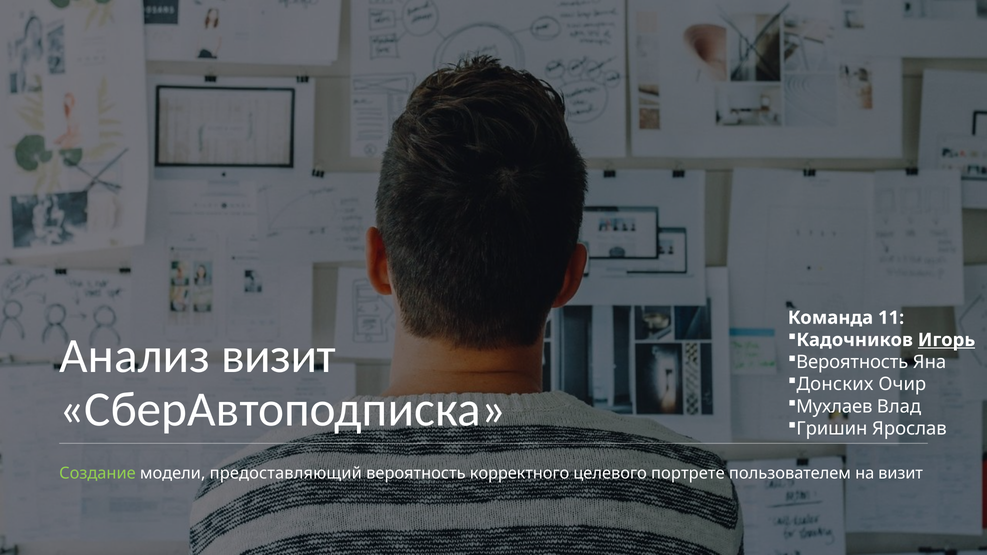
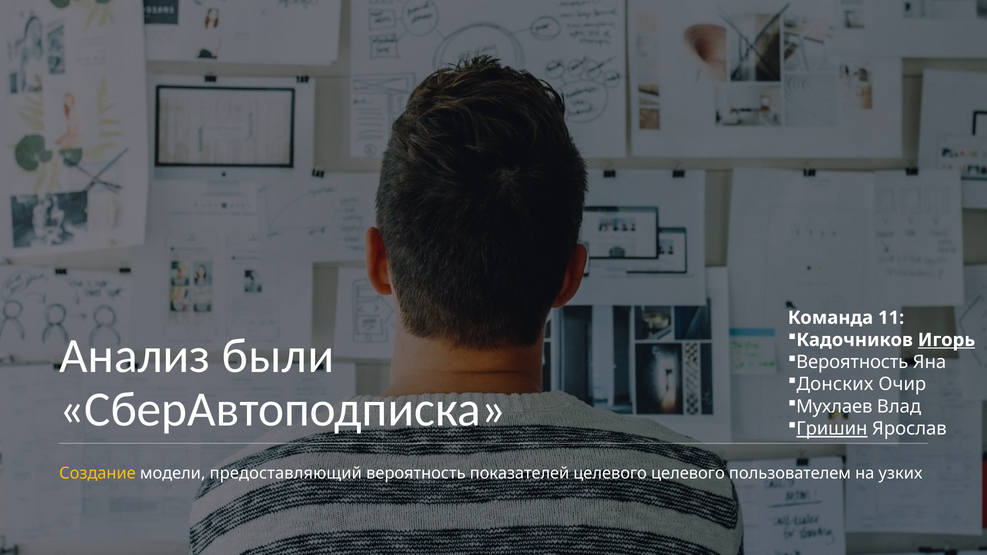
Анализ визит: визит -> были (278, 356)
Гришин underline: none -> present (832, 429)
Создание colour: light green -> yellow (97, 473)
корректного: корректного -> показателей (520, 473)
целевого портрете: портрете -> целевого (688, 473)
на визит: визит -> узких (900, 473)
